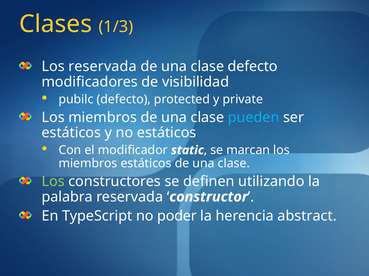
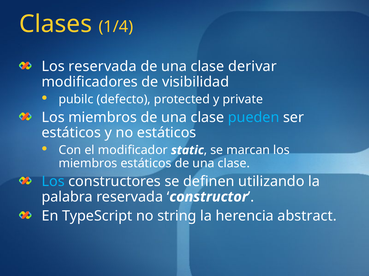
1/3: 1/3 -> 1/4 (116, 27)
clase defecto: defecto -> derivar (253, 67)
Los colour: light green -> light blue (53, 182)
poder: poder -> string (177, 216)
